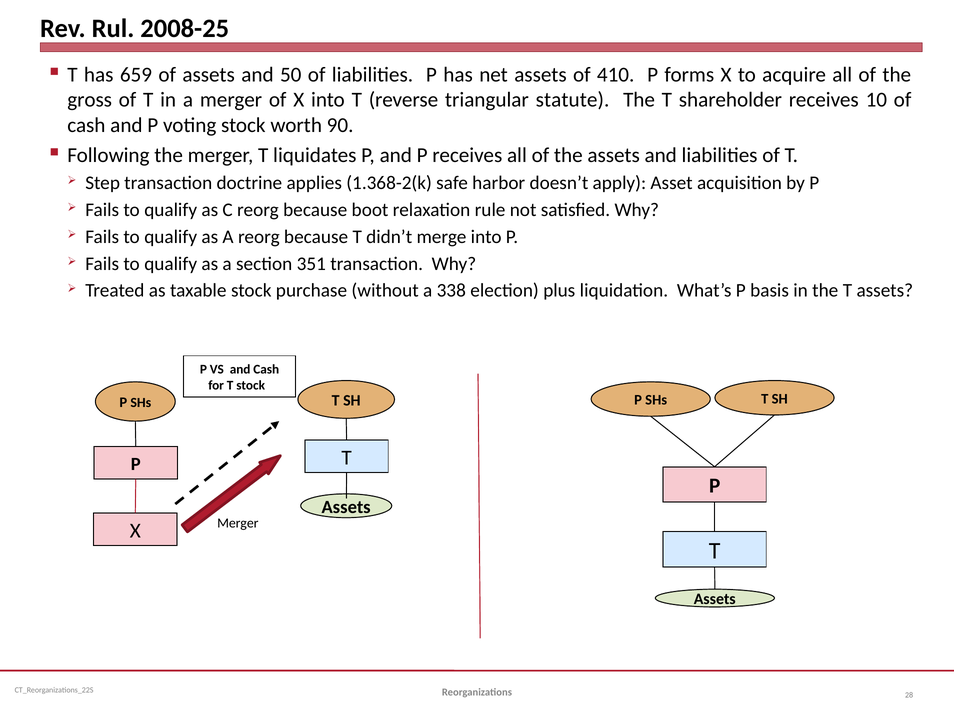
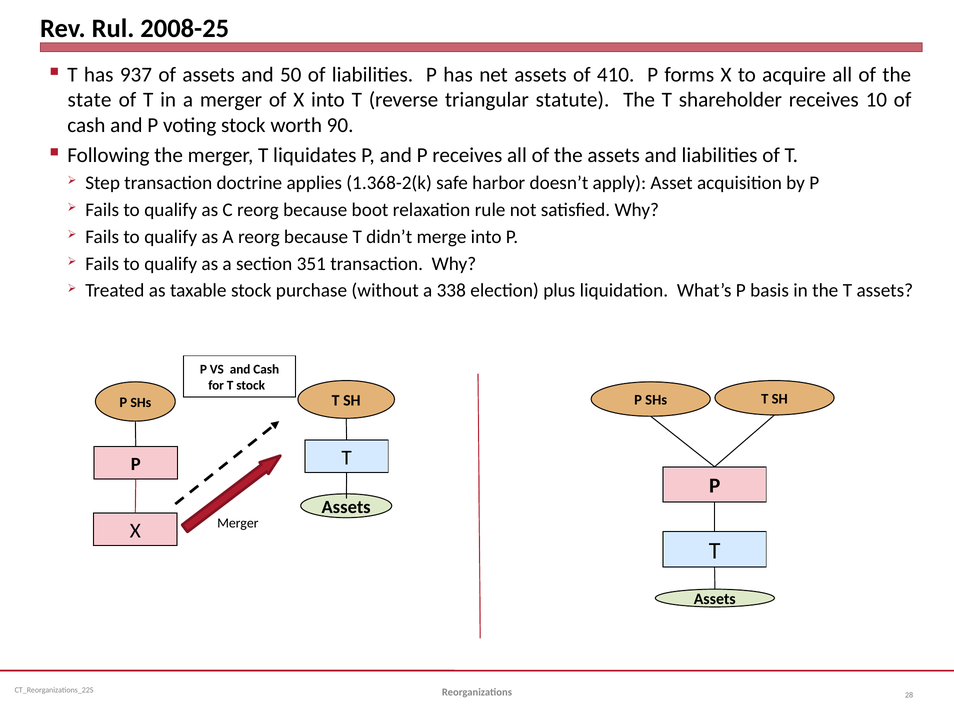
659: 659 -> 937 (136, 75)
gross: gross -> state (90, 100)
